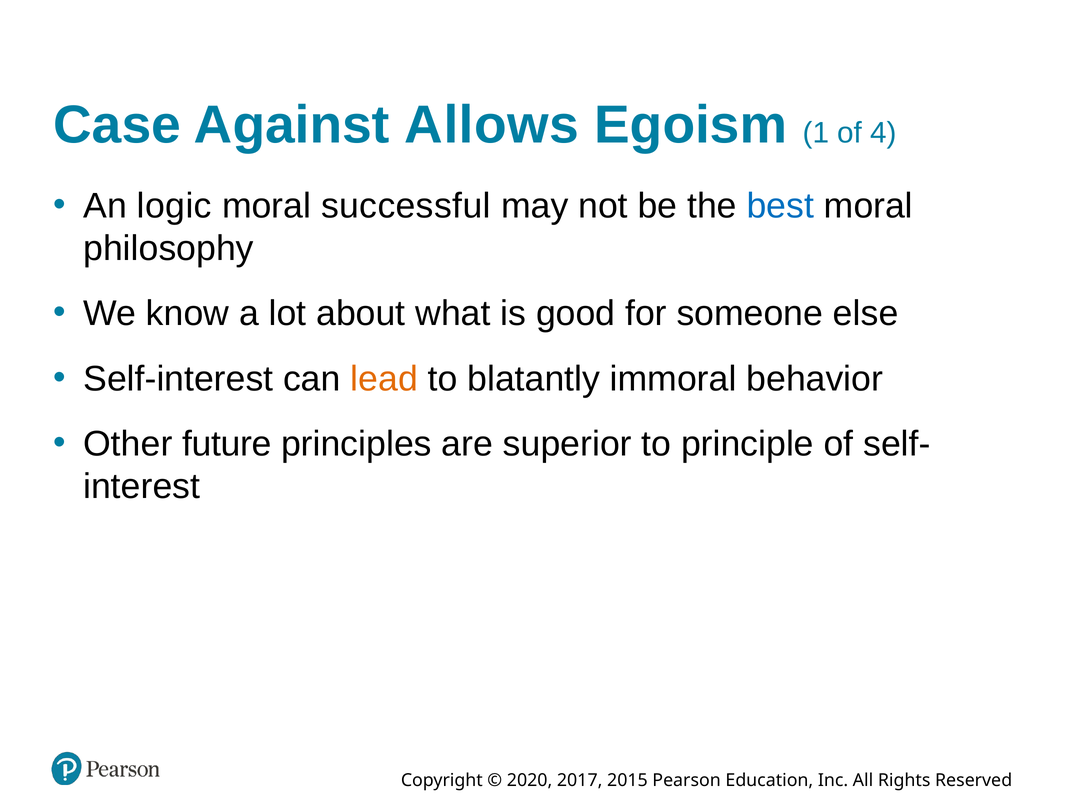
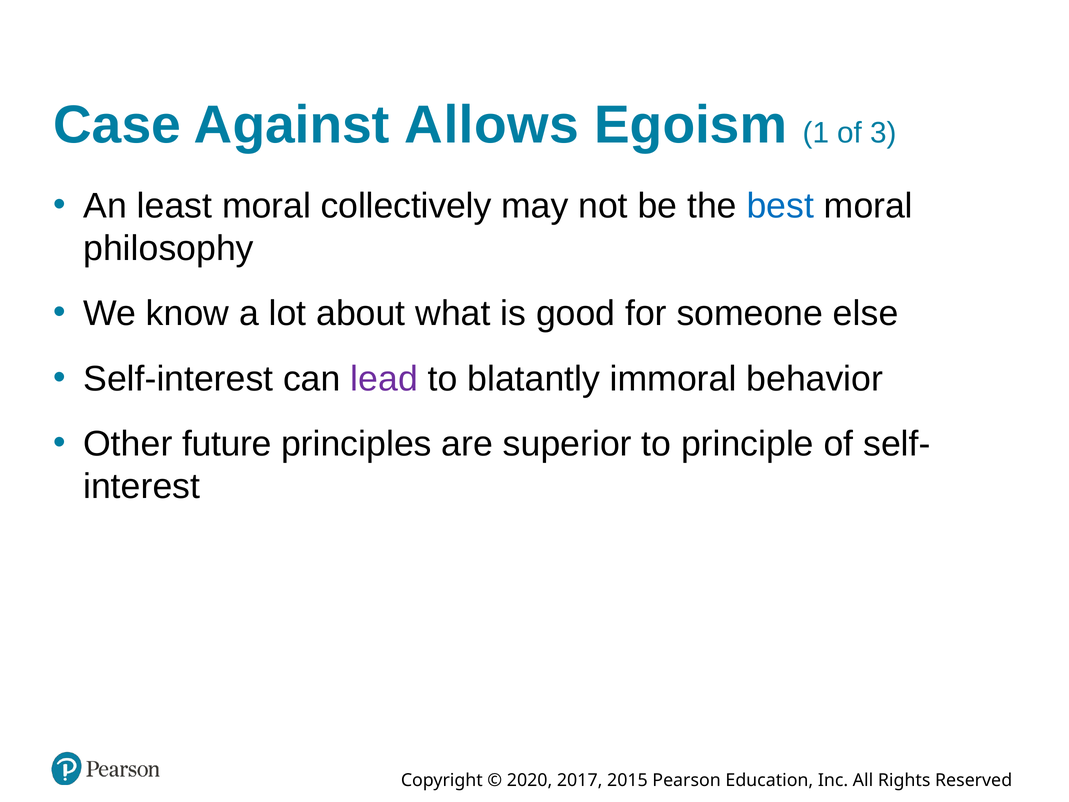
4: 4 -> 3 (884, 133)
logic: logic -> least (174, 206)
successful: successful -> collectively (406, 206)
lead colour: orange -> purple (384, 379)
